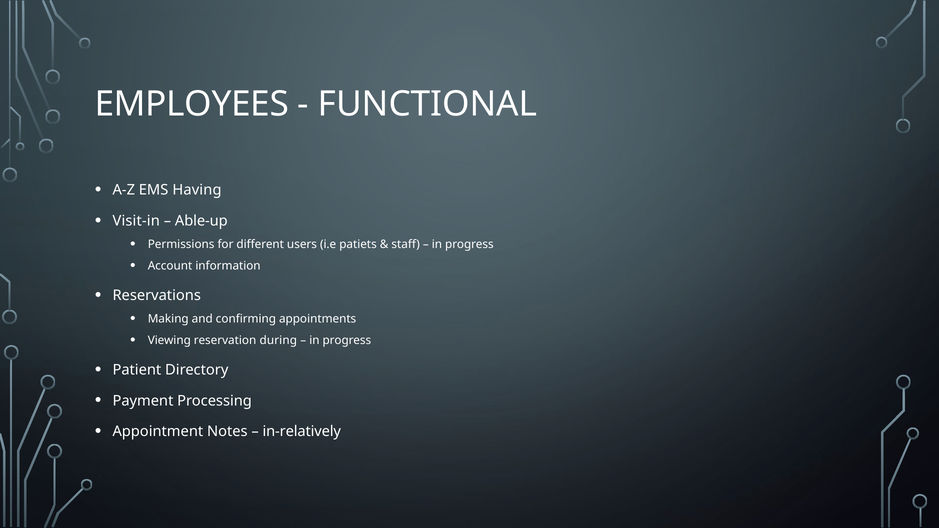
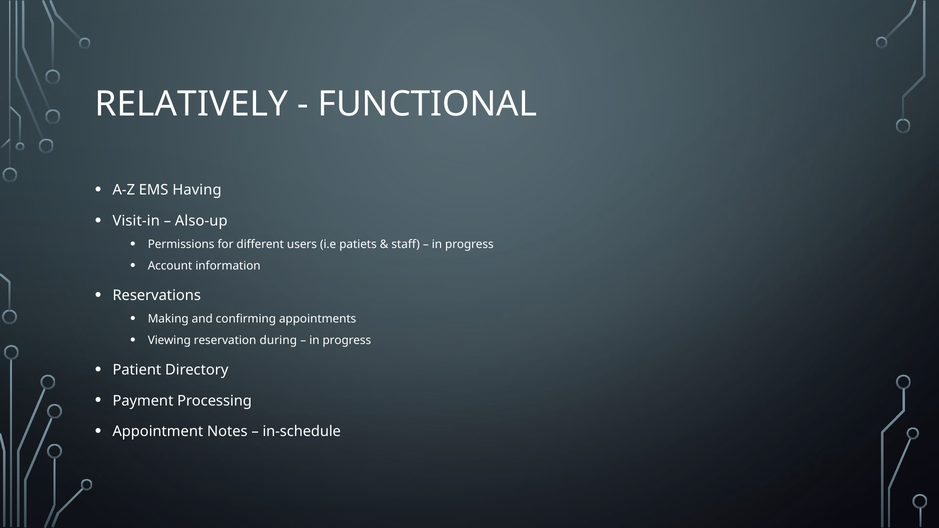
EMPLOYEES: EMPLOYEES -> RELATIVELY (192, 104)
Able-up: Able-up -> Also-up (201, 221)
in-relatively: in-relatively -> in-schedule (302, 432)
